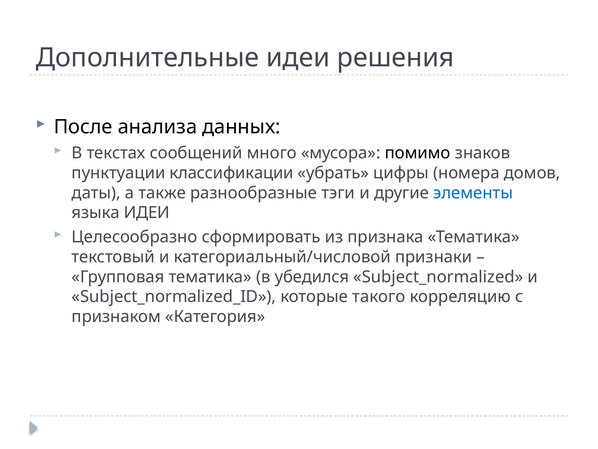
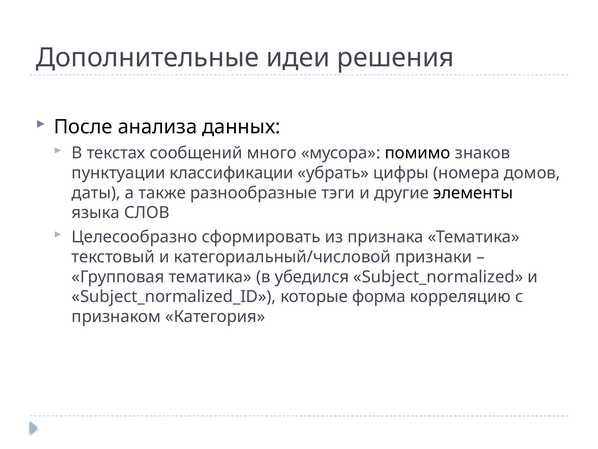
элементы colour: blue -> black (473, 193)
языка ИДЕИ: ИДЕИ -> СЛОВ (147, 213)
такого: такого -> форма (379, 297)
